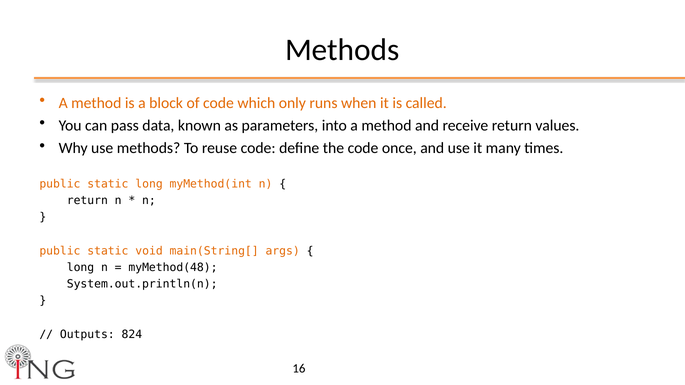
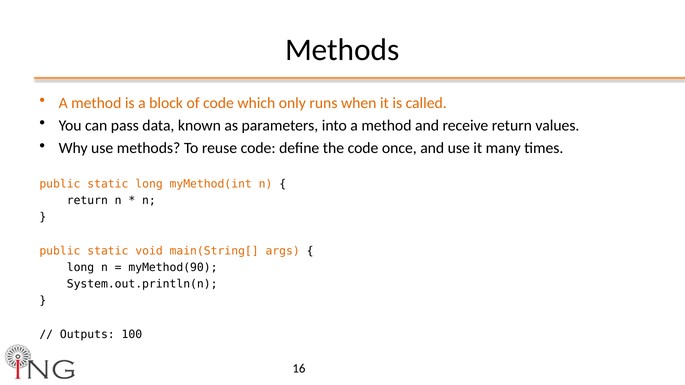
myMethod(48: myMethod(48 -> myMethod(90 (173, 268)
824: 824 -> 100 (132, 335)
